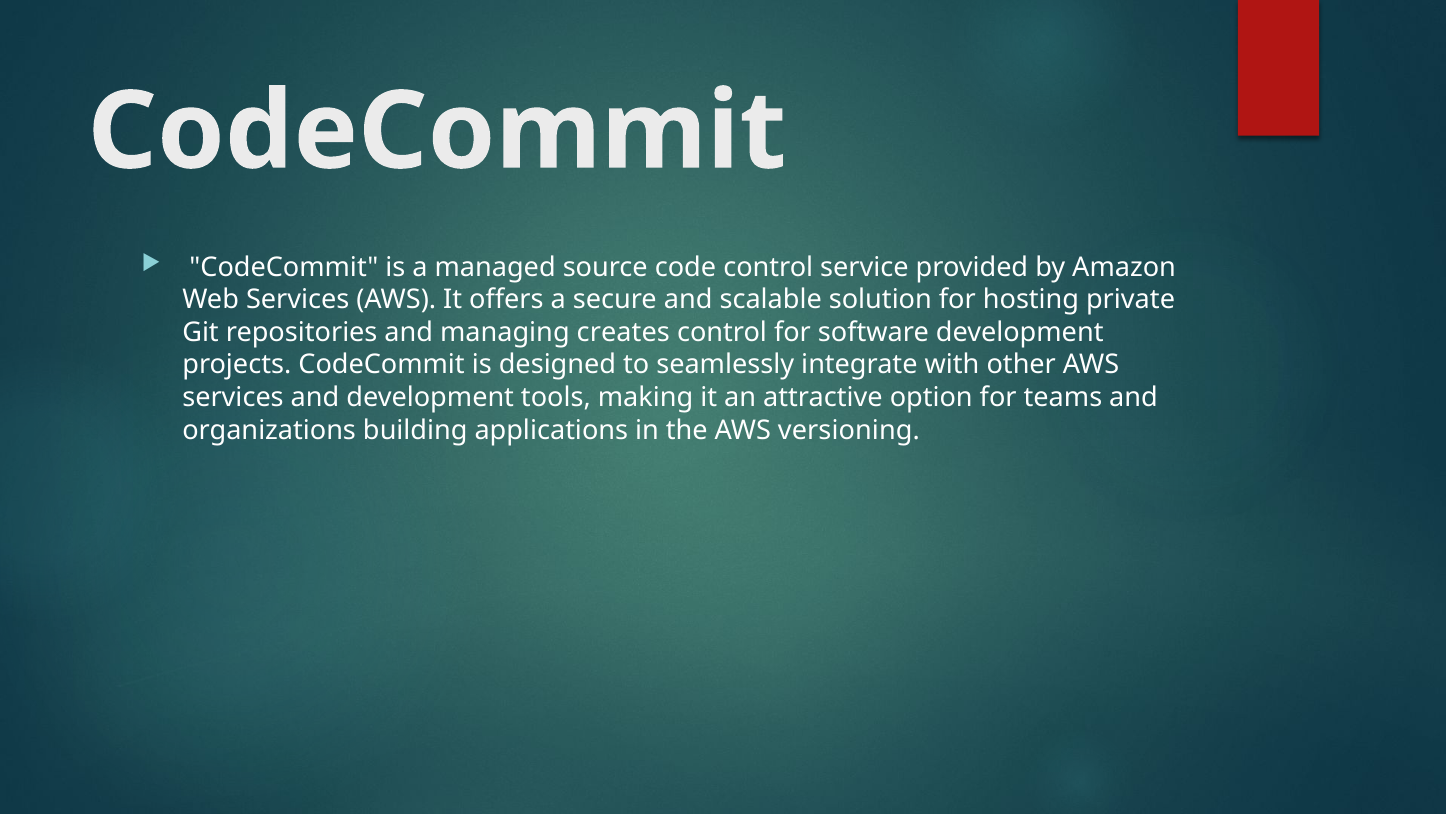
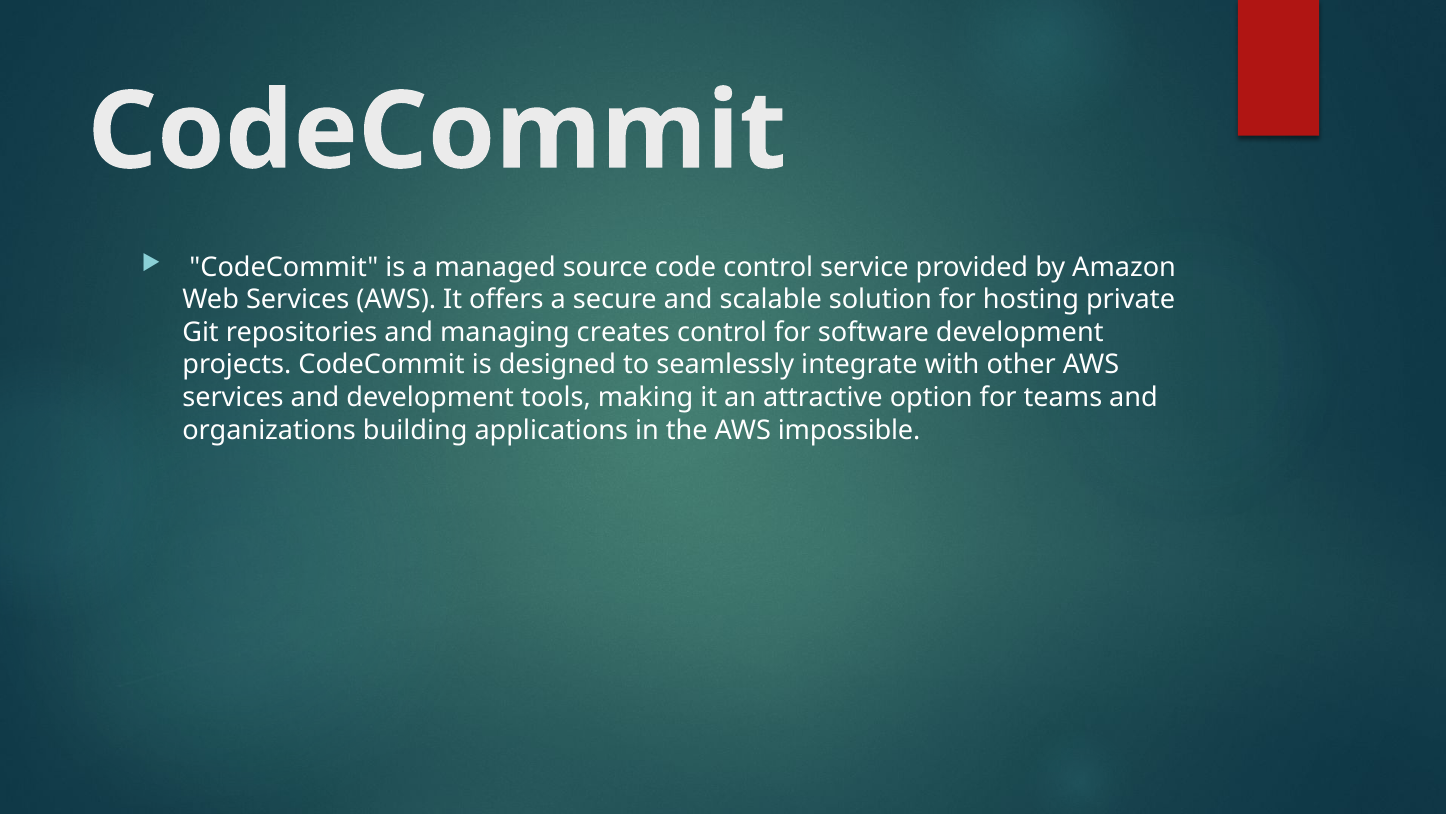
versioning: versioning -> impossible (849, 430)
